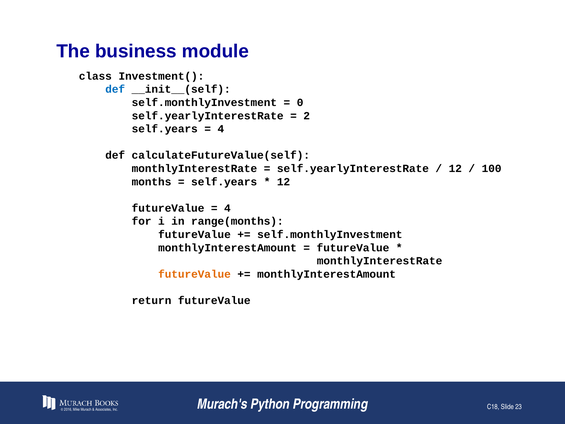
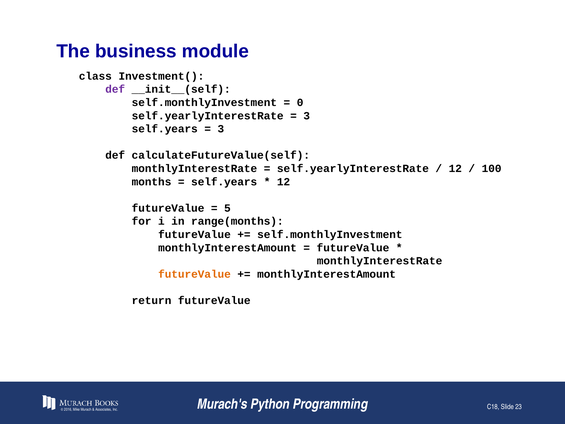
def colour: blue -> purple (115, 89)
2: 2 -> 3 (307, 116)
4: 4 -> 3 (221, 129)
4: 4 -> 5 (227, 208)
